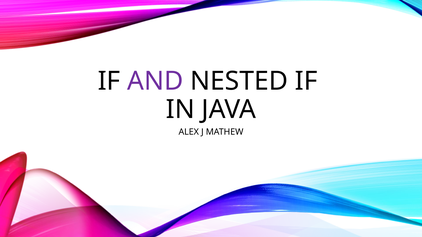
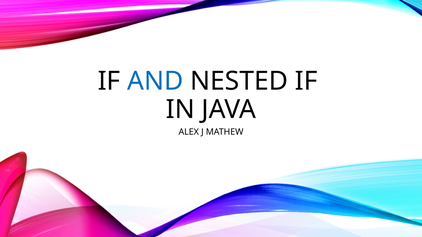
AND colour: purple -> blue (155, 81)
